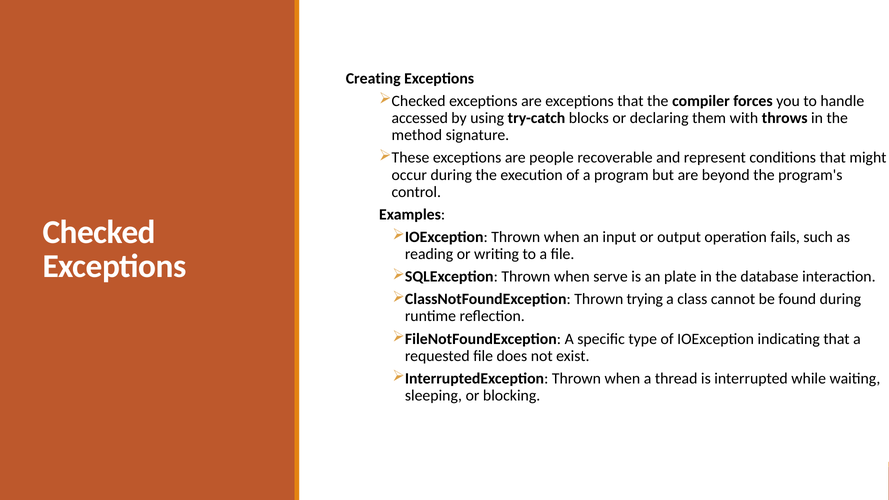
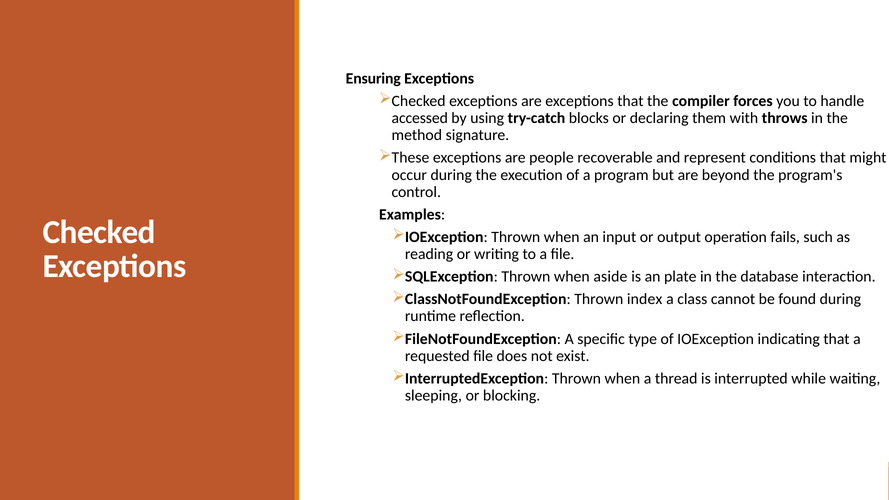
Creating: Creating -> Ensuring (373, 79)
serve: serve -> aside (610, 277)
trying: trying -> index (645, 299)
